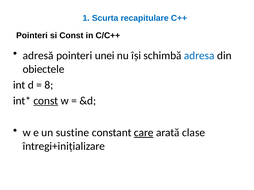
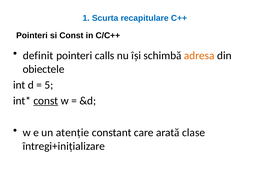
adresă: adresă -> definit (38, 56)
unei: unei -> calls (105, 56)
adresa colour: blue -> orange (199, 56)
8: 8 -> 5 (49, 85)
sustine: sustine -> atenție (73, 133)
care underline: present -> none (144, 133)
